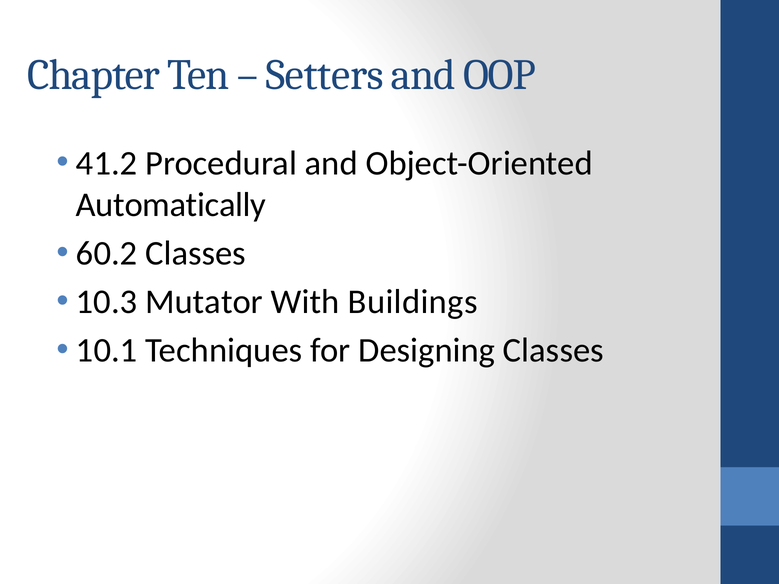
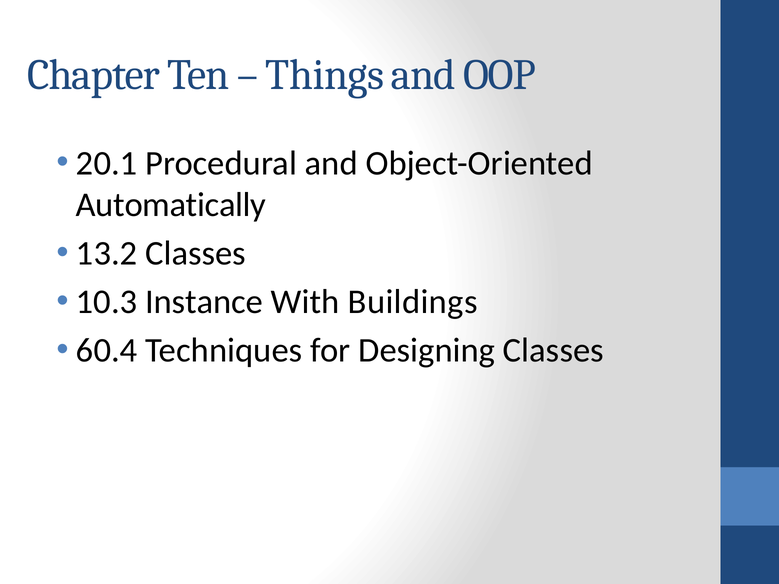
Setters: Setters -> Things (325, 75)
41.2: 41.2 -> 20.1 (107, 163)
60.2: 60.2 -> 13.2 (107, 254)
Mutator: Mutator -> Instance (204, 302)
10.1: 10.1 -> 60.4 (107, 351)
